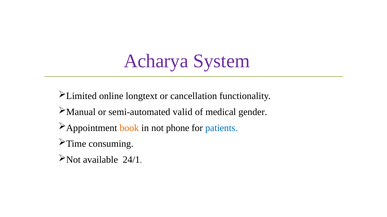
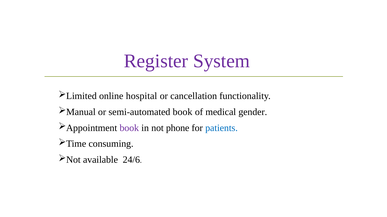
Acharya: Acharya -> Register (156, 61)
longtext: longtext -> hospital (142, 96)
semi-automated valid: valid -> book (183, 112)
book colour: orange -> purple (129, 128)
24/1: 24/1 -> 24/6 (131, 160)
